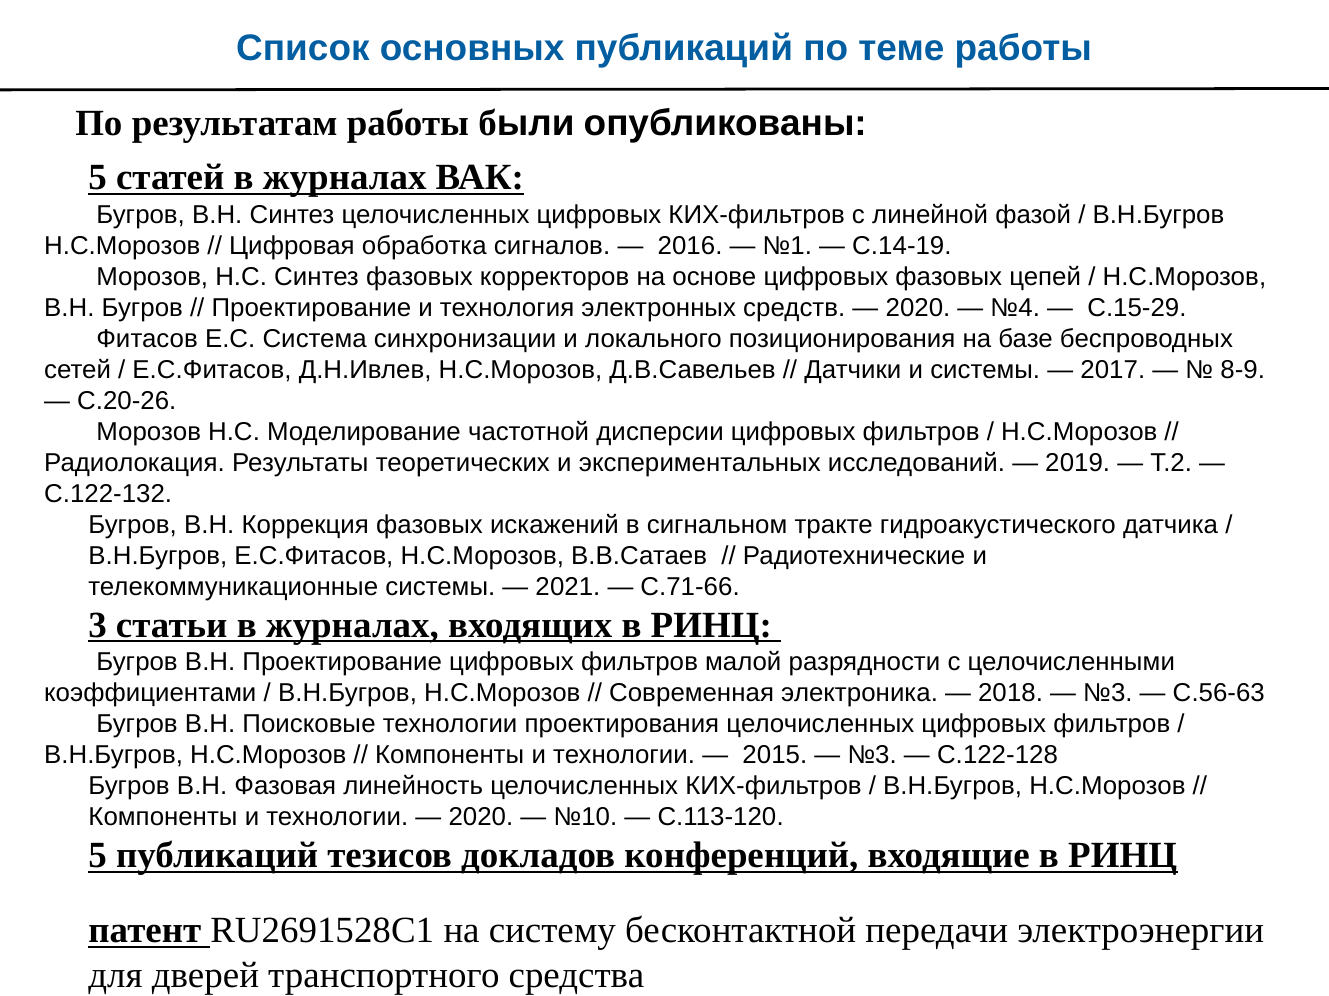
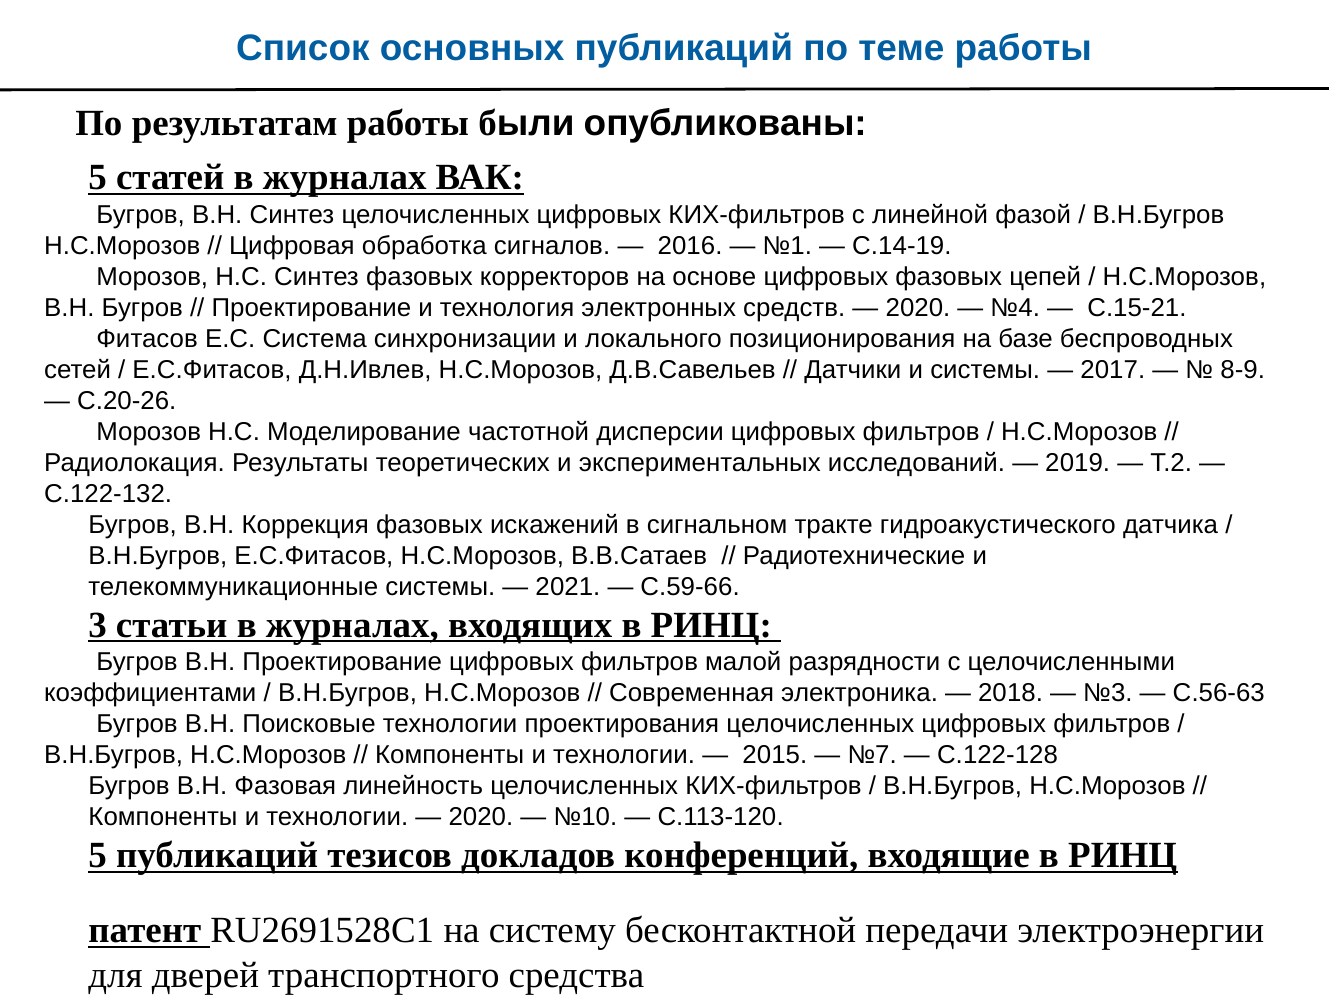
С.15-29: С.15-29 -> С.15-21 (1137, 308)
С.71-66: С.71-66 -> С.59-66 (690, 587)
№3: №3 -> №7 (872, 755)
